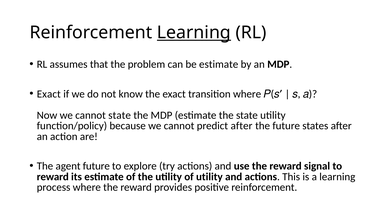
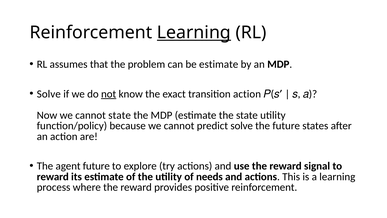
Exact: Exact -> Solve (49, 94)
not underline: none -> present (109, 94)
transition where: where -> action (247, 94)
predict after: after -> solve (242, 126)
of utility: utility -> needs (209, 176)
